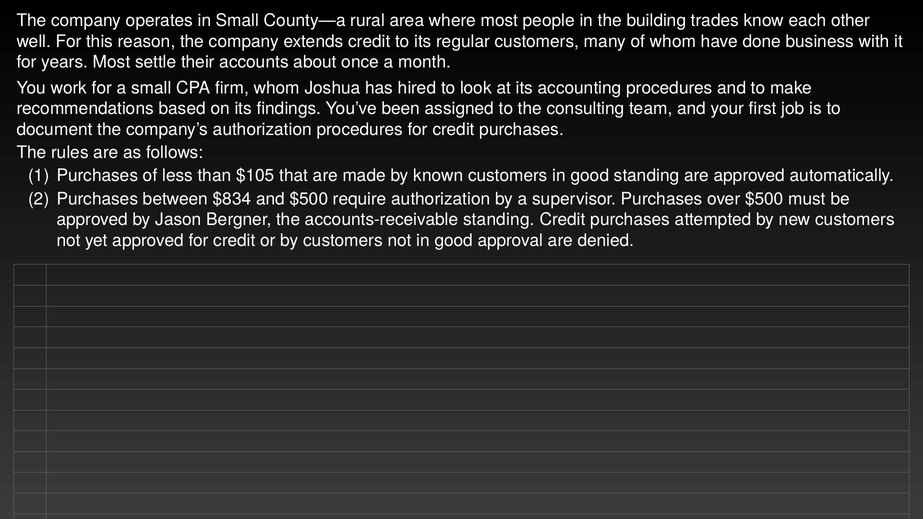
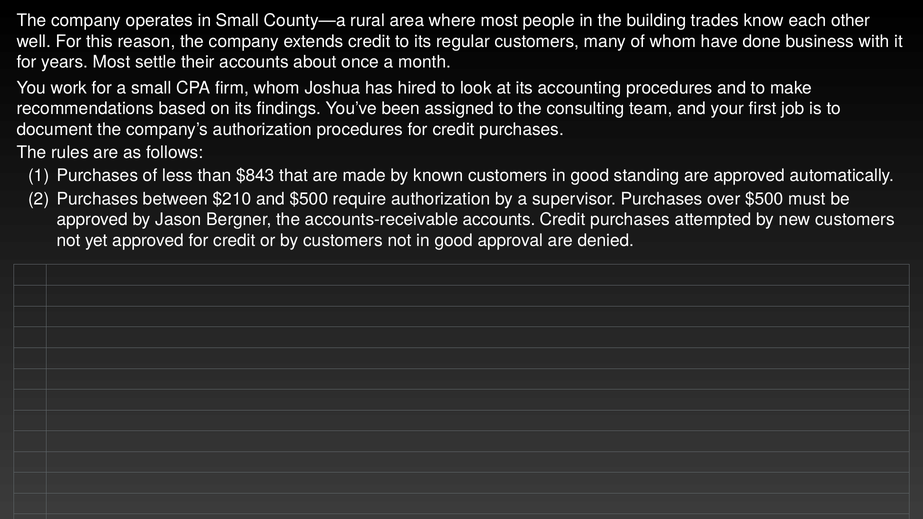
$105: $105 -> $843 (255, 176)
$834: $834 -> $210 (232, 199)
accounts-receivable standing: standing -> accounts (499, 220)
